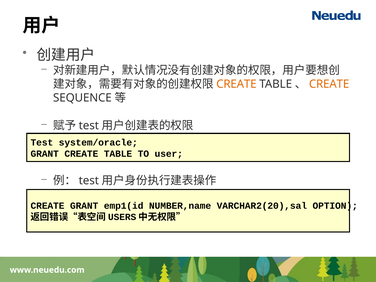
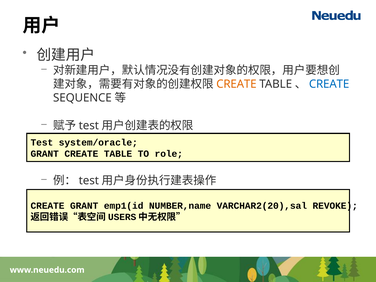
CREATE colour: orange -> blue (329, 84)
user: user -> role (169, 154)
OPTION: OPTION -> REVOKE (335, 206)
